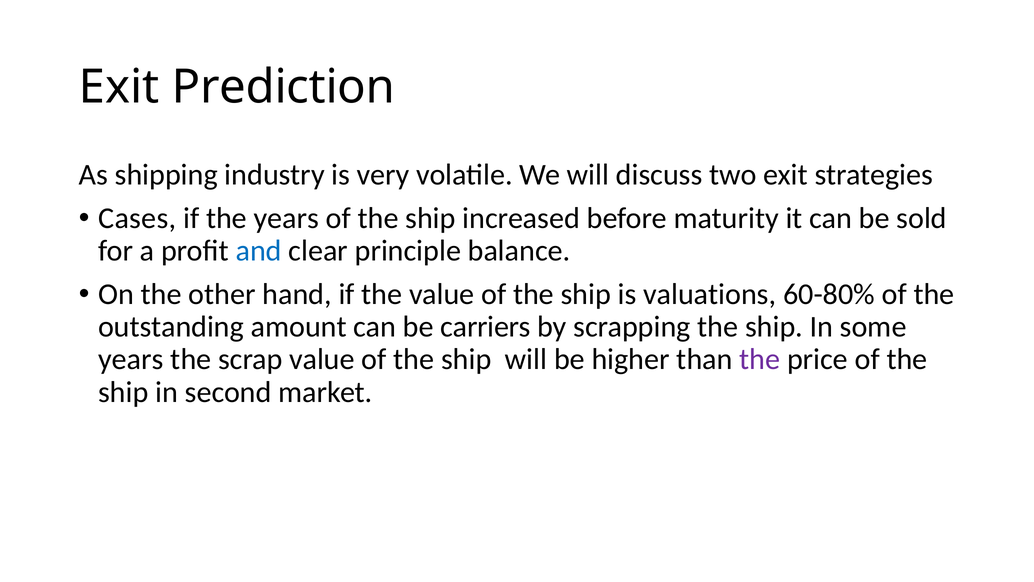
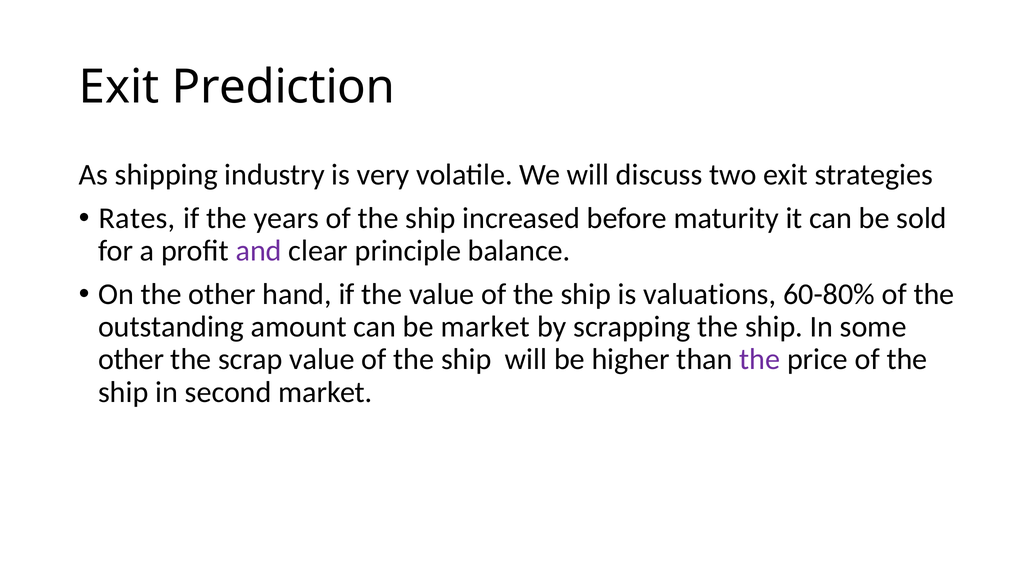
Cases: Cases -> Rates (137, 218)
and colour: blue -> purple (259, 251)
be carriers: carriers -> market (485, 327)
years: years -> other (131, 359)
